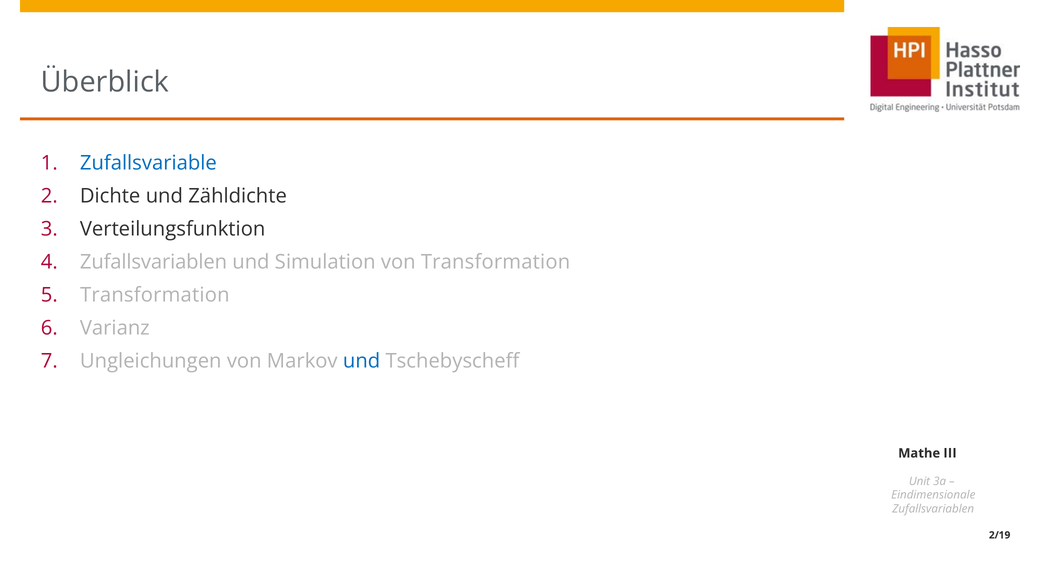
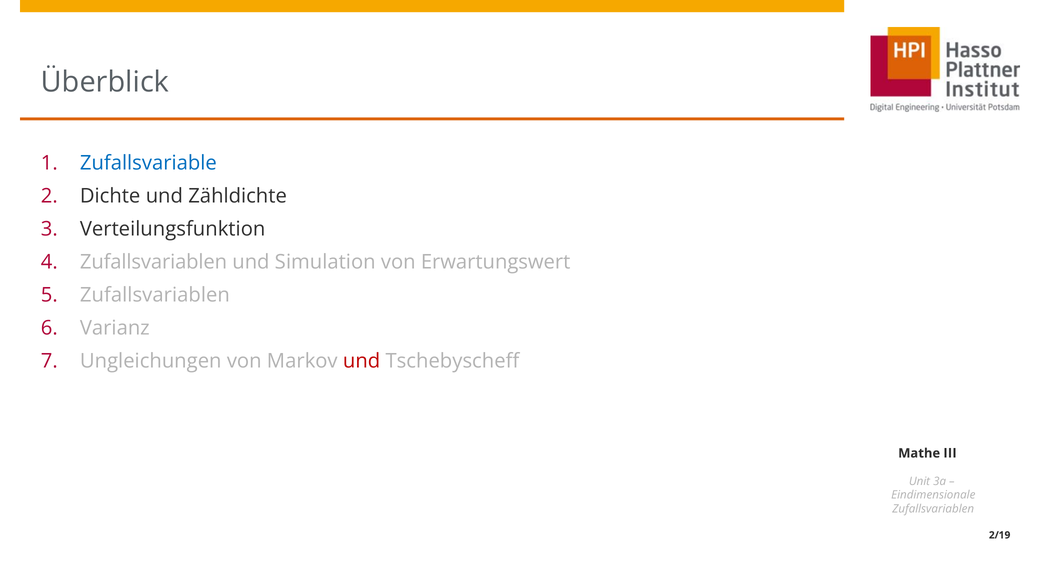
von Transformation: Transformation -> Erwartungswert (496, 262)
Transformation: Transformation -> Zufallsvariablen (155, 295)
und colour: blue -> red (362, 361)
